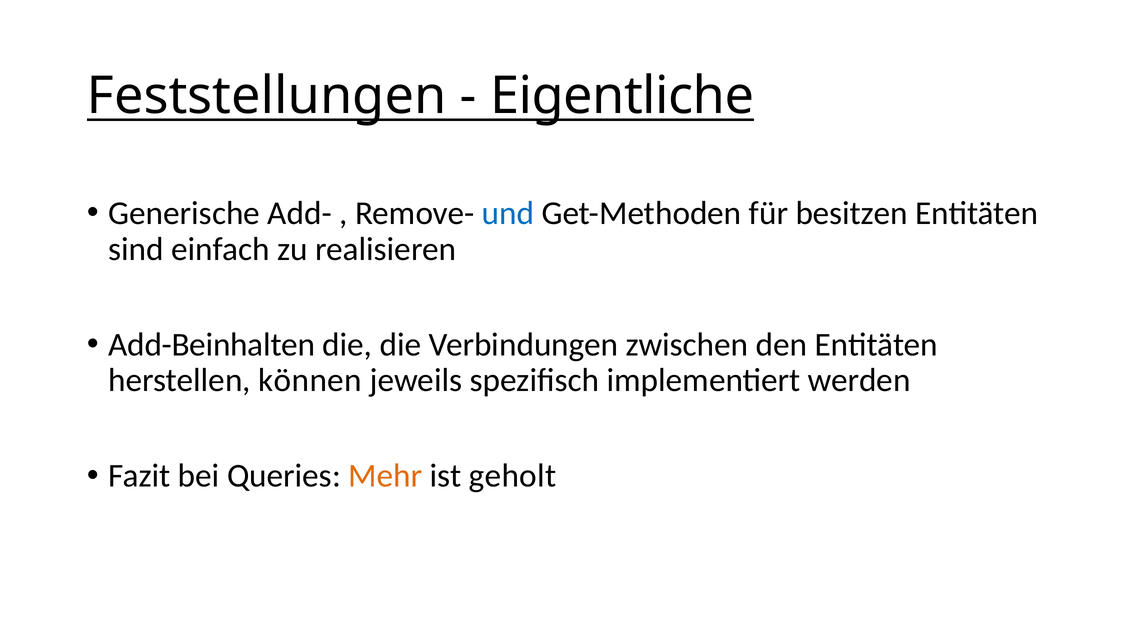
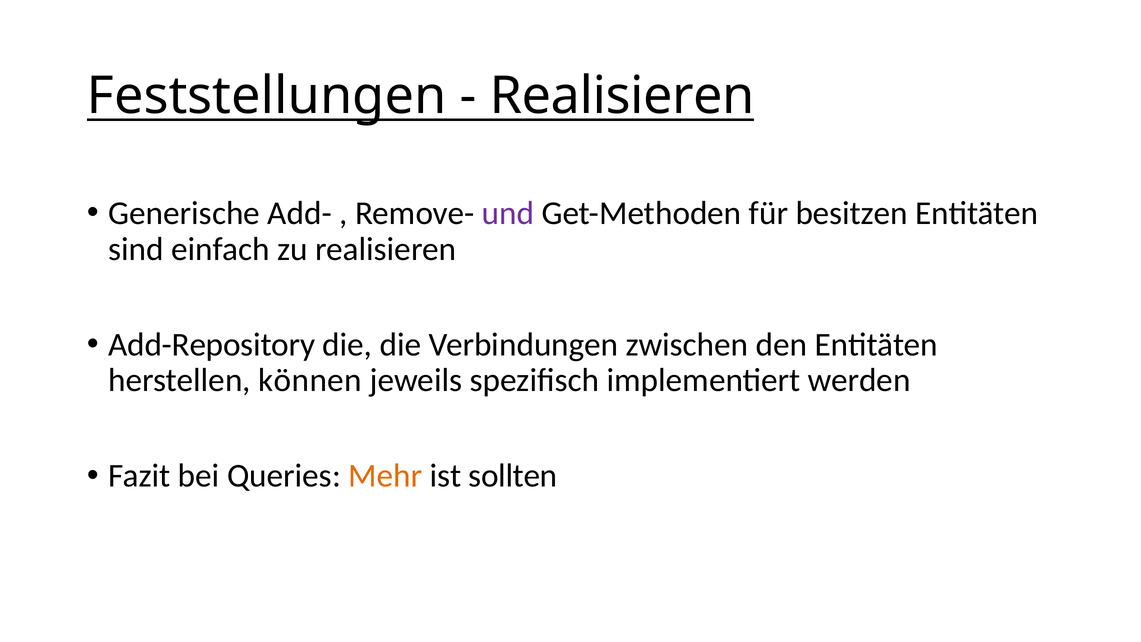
Eigentliche: Eigentliche -> Realisieren (622, 96)
und colour: blue -> purple (508, 213)
Add-Beinhalten: Add-Beinhalten -> Add-Repository (212, 344)
geholt: geholt -> sollten (513, 476)
